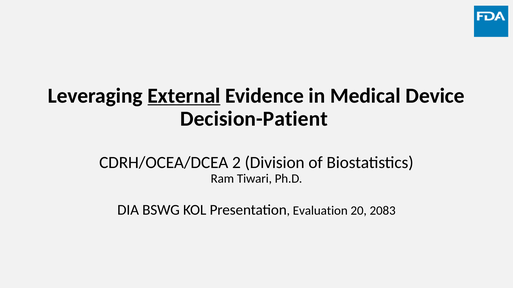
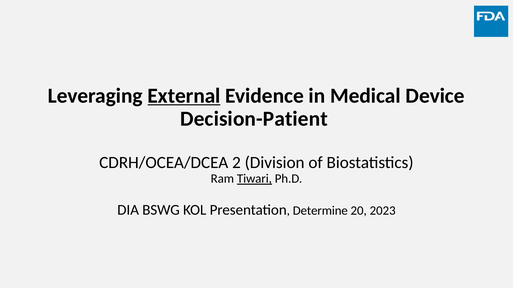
Tiwari underline: none -> present (254, 179)
Evaluation: Evaluation -> Determine (320, 211)
2083: 2083 -> 2023 (383, 211)
